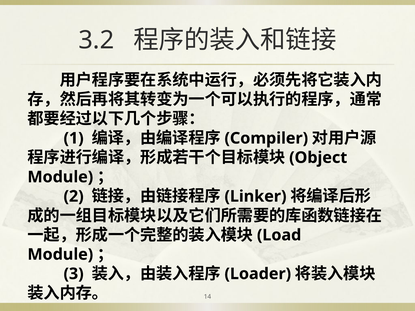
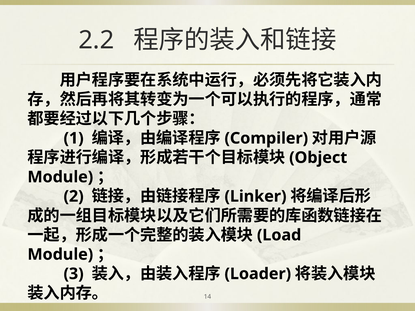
3.2: 3.2 -> 2.2 (96, 40)
